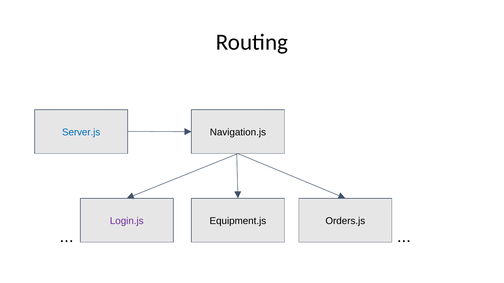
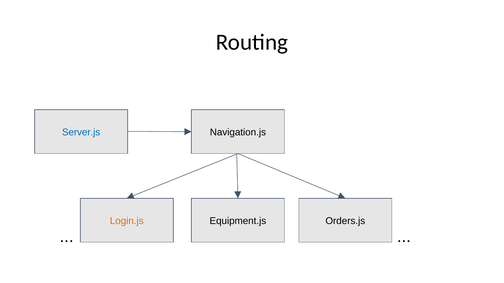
Login.js colour: purple -> orange (127, 221)
